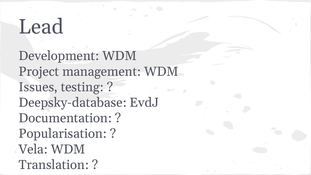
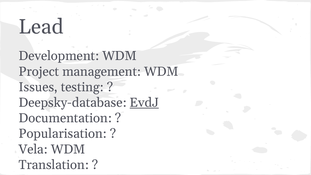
EvdJ underline: none -> present (144, 103)
